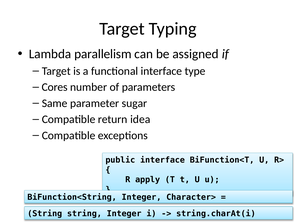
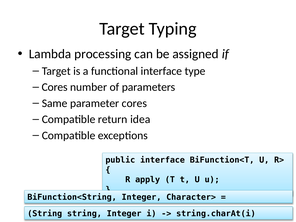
parallelism: parallelism -> processing (103, 54)
parameter sugar: sugar -> cores (134, 103)
